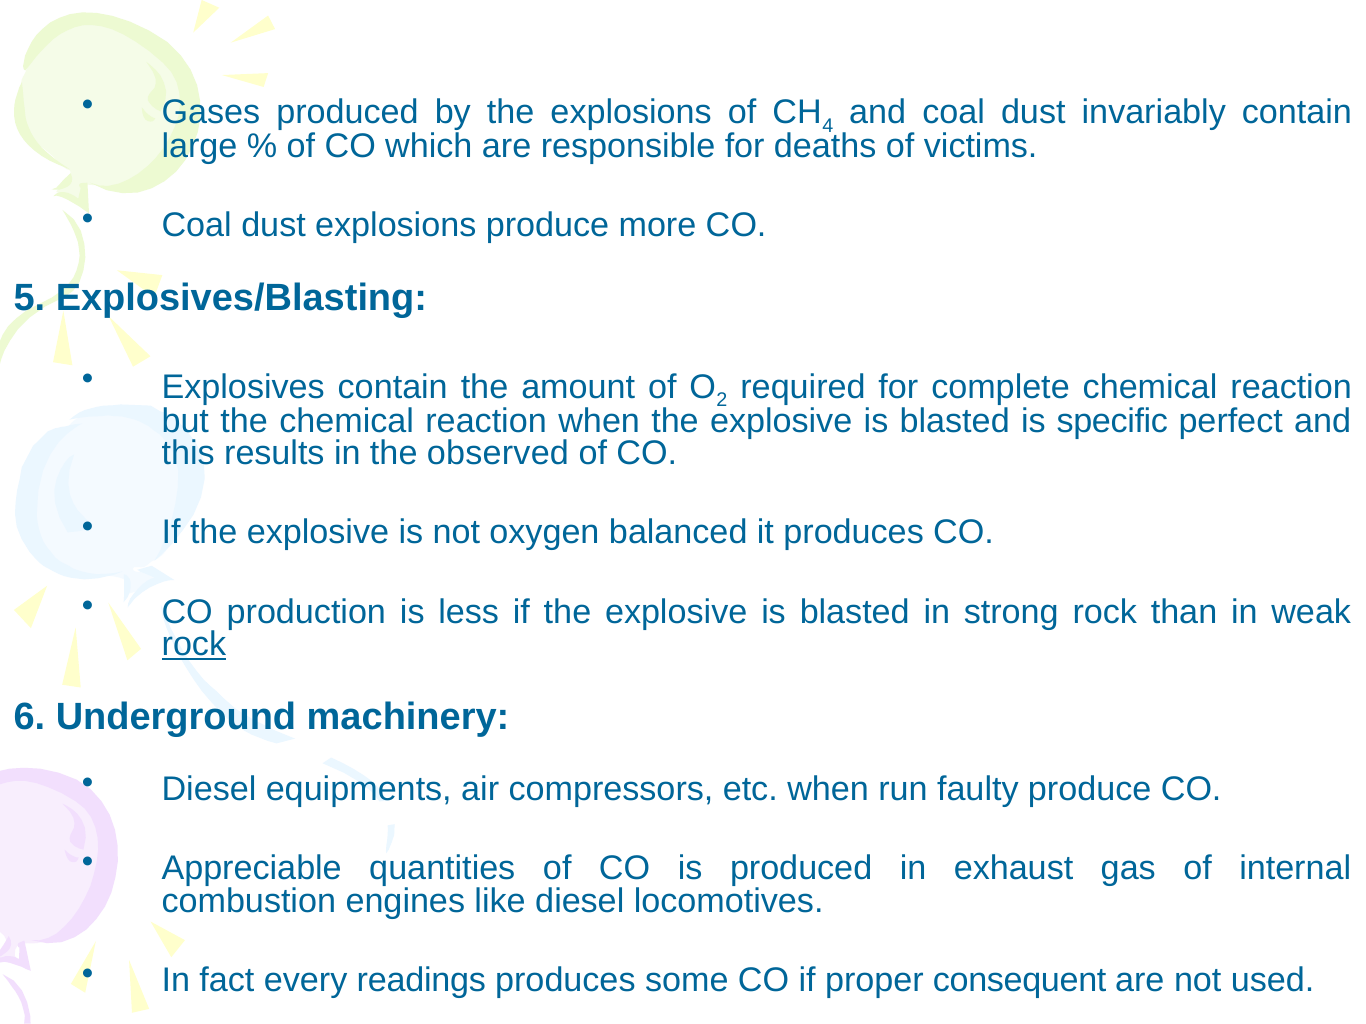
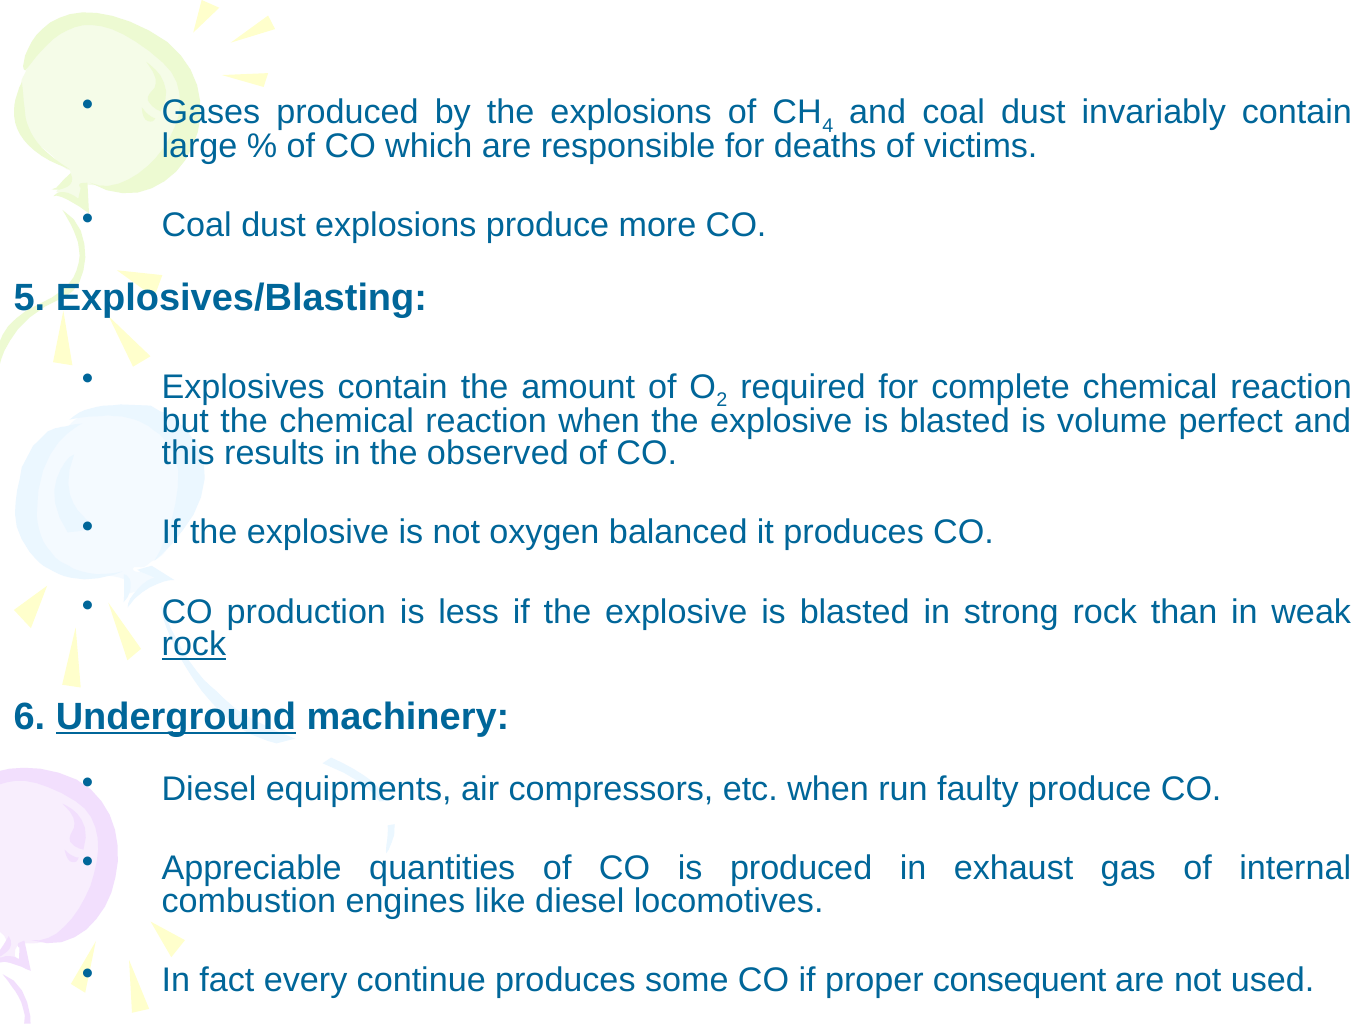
specific: specific -> volume (1112, 421)
Underground underline: none -> present (176, 717)
readings: readings -> continue (421, 981)
